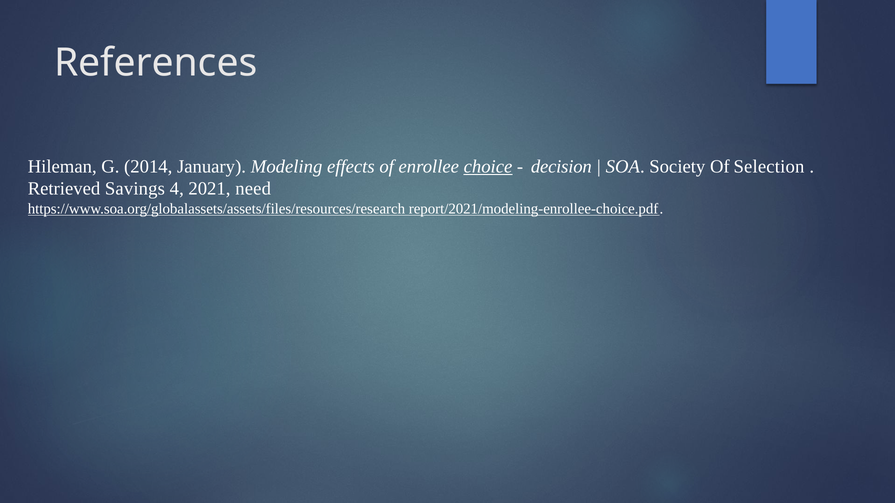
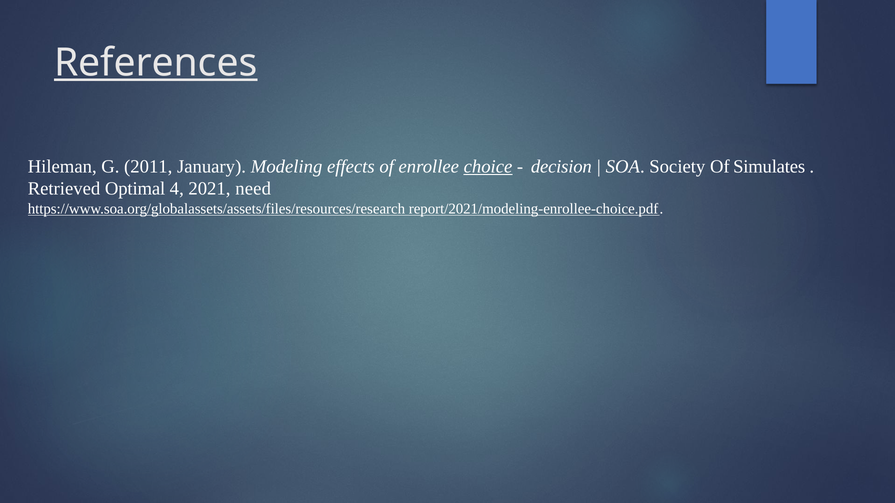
References underline: none -> present (156, 63)
2014: 2014 -> 2011 (148, 167)
Selection: Selection -> Simulates (769, 167)
Savings: Savings -> Optimal (135, 189)
